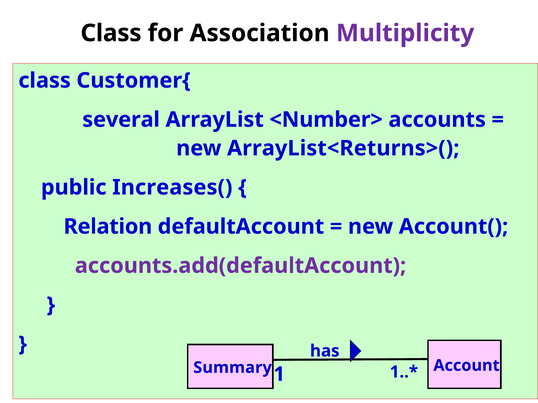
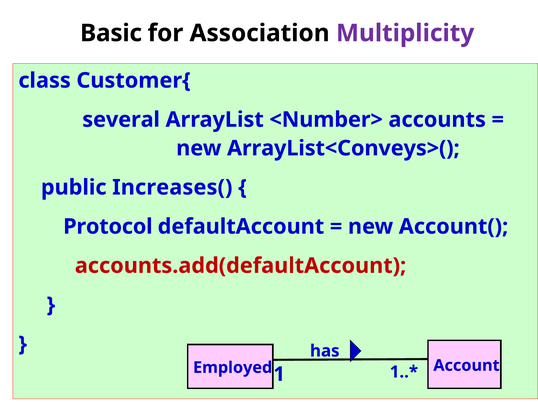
Class: Class -> Basic (111, 33)
ArrayList<Returns>(: ArrayList<Returns>( -> ArrayList<Conveys>( (343, 148)
Relation: Relation -> Protocol (108, 227)
accounts.add(defaultAccount colour: purple -> red (241, 266)
Summary: Summary -> Employed (233, 368)
